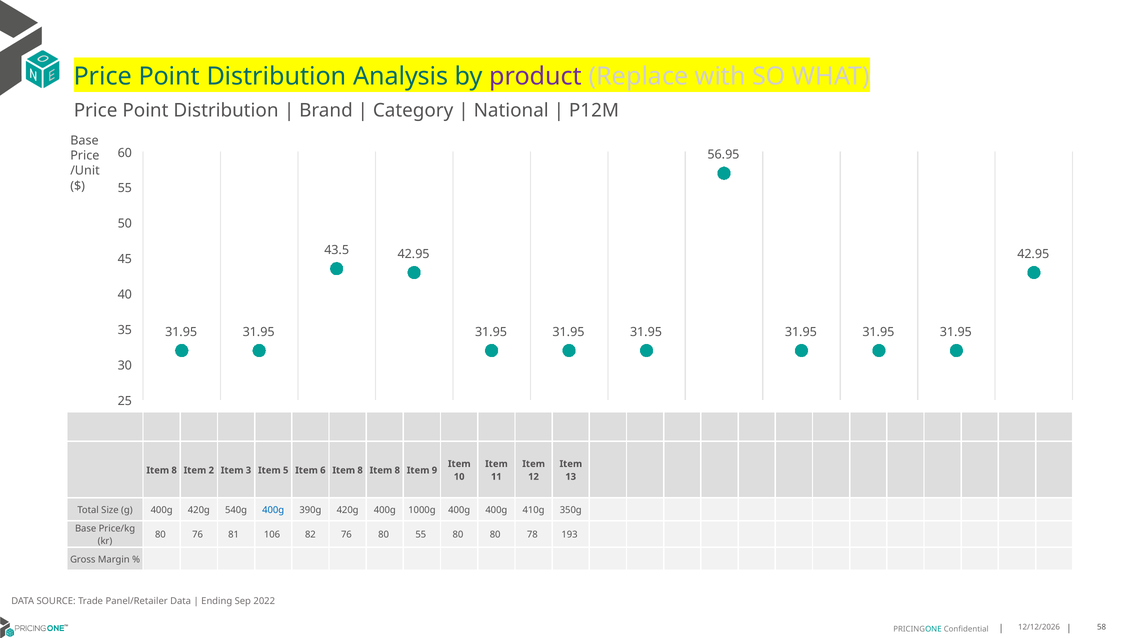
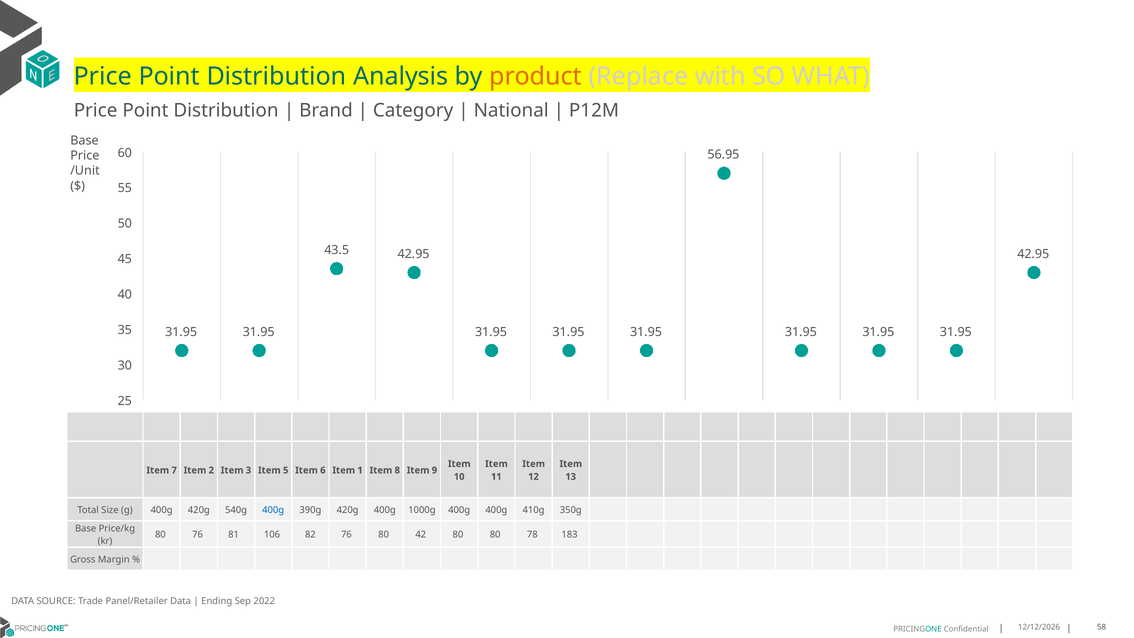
product colour: purple -> orange (536, 76)
8: 8 -> 7 (174, 470)
6 Item 8: 8 -> 1 (360, 470)
80 55: 55 -> 42 (421, 535)
193: 193 -> 183 (570, 535)
